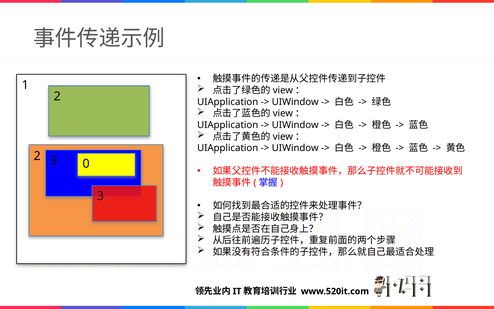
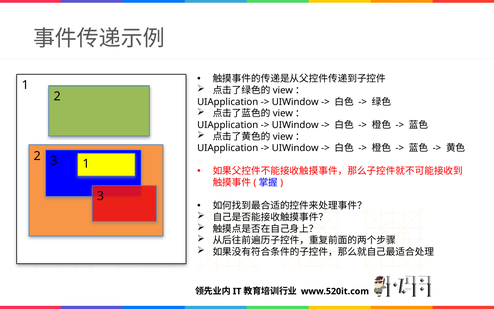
3 0: 0 -> 1 (86, 164)
